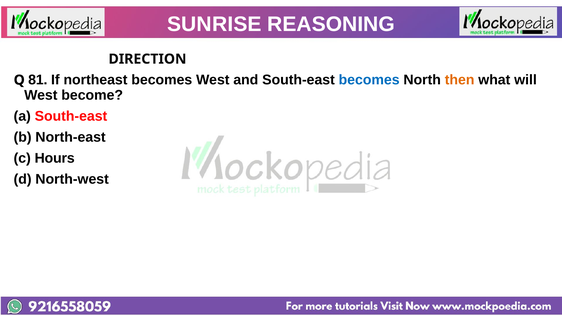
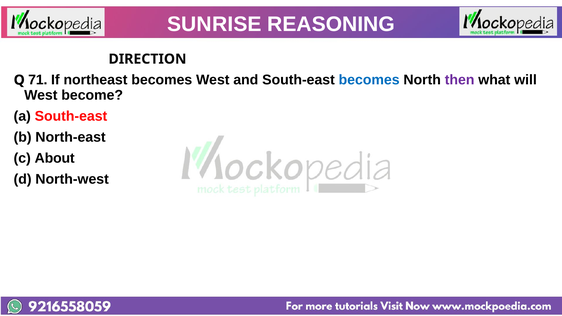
81: 81 -> 71 (38, 80)
then colour: orange -> purple (460, 80)
Hours: Hours -> About (55, 158)
